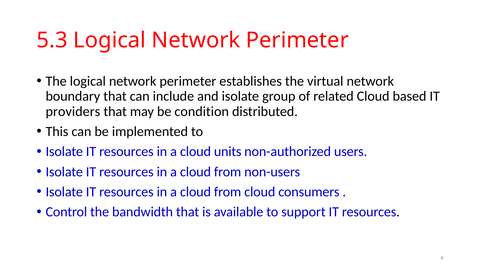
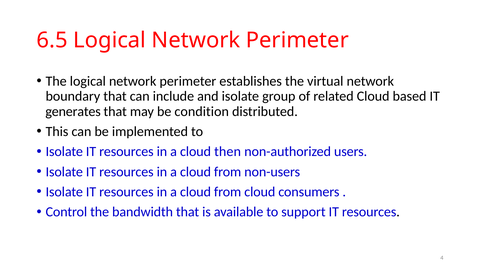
5.3: 5.3 -> 6.5 (52, 40)
providers: providers -> generates (73, 111)
units: units -> then (228, 152)
